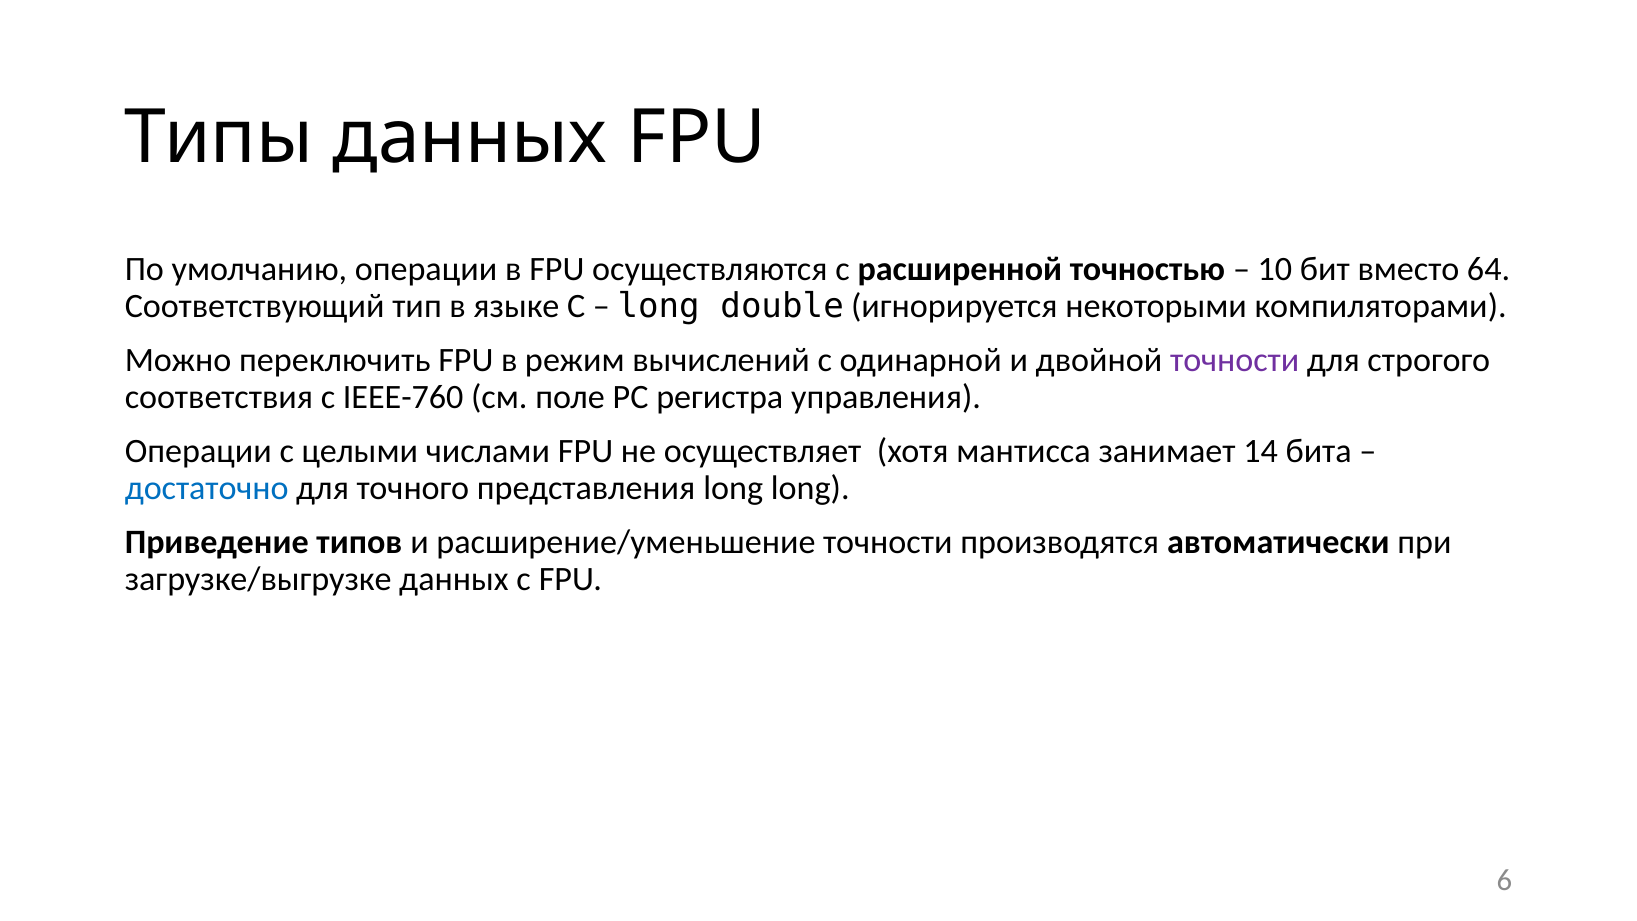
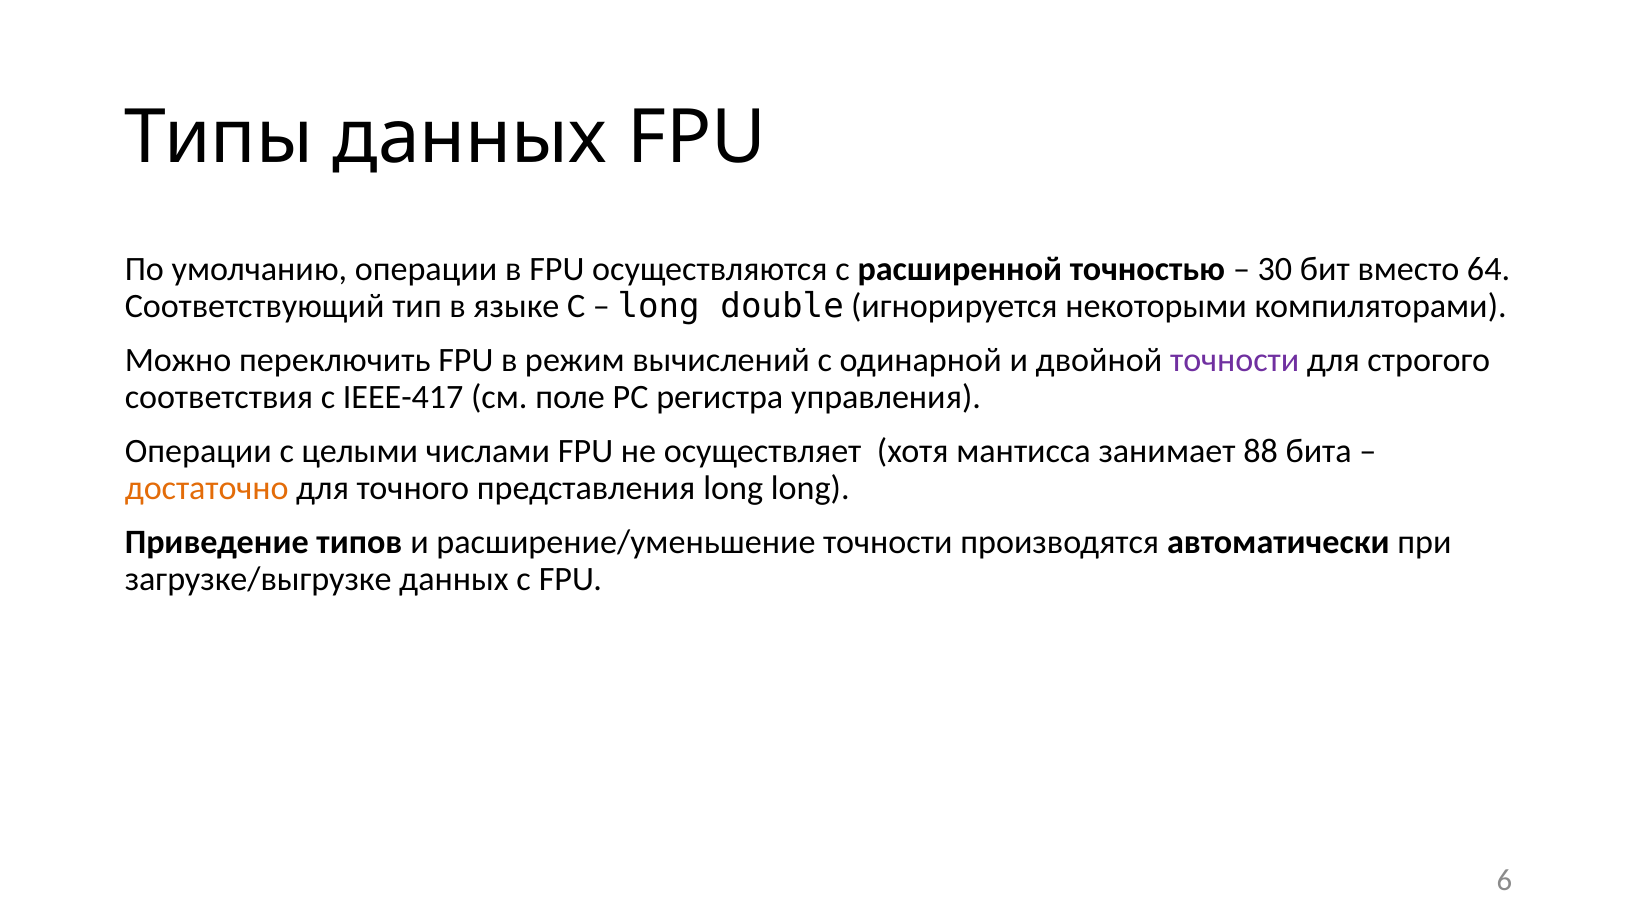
10: 10 -> 30 (1275, 270)
IEEE-760: IEEE-760 -> IEEE-417 (403, 397)
14: 14 -> 88 (1261, 451)
достаточно colour: blue -> orange (207, 488)
